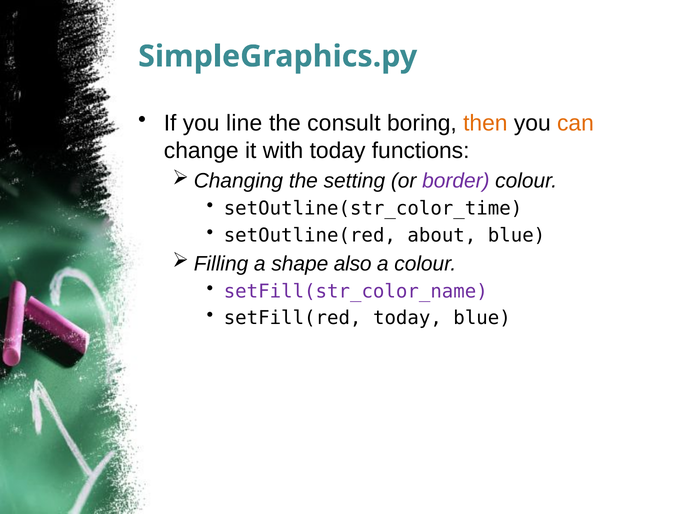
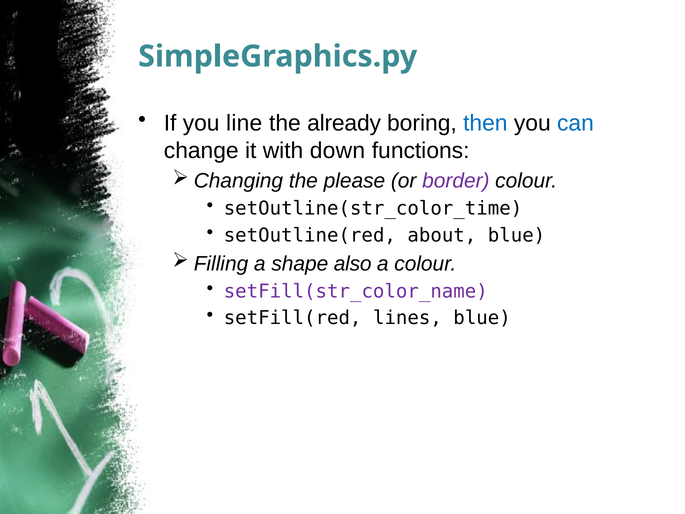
consult: consult -> already (344, 123)
then colour: orange -> blue (485, 123)
can colour: orange -> blue (575, 123)
with today: today -> down (337, 151)
setting: setting -> please (354, 181)
setFill(red today: today -> lines (407, 318)
